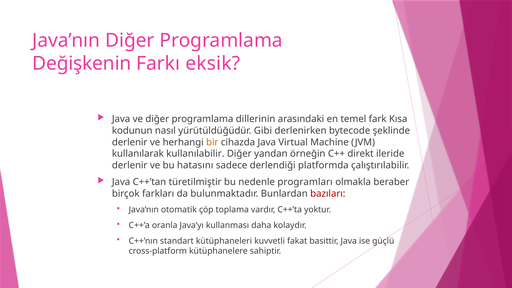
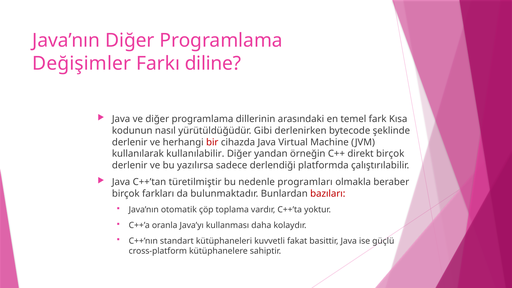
Değişkenin: Değişkenin -> Değişimler (82, 63)
eksik: eksik -> diline (213, 63)
bir colour: orange -> red (212, 142)
direkt ileride: ileride -> birçok (390, 154)
hatasını: hatasını -> yazılırsa (195, 165)
